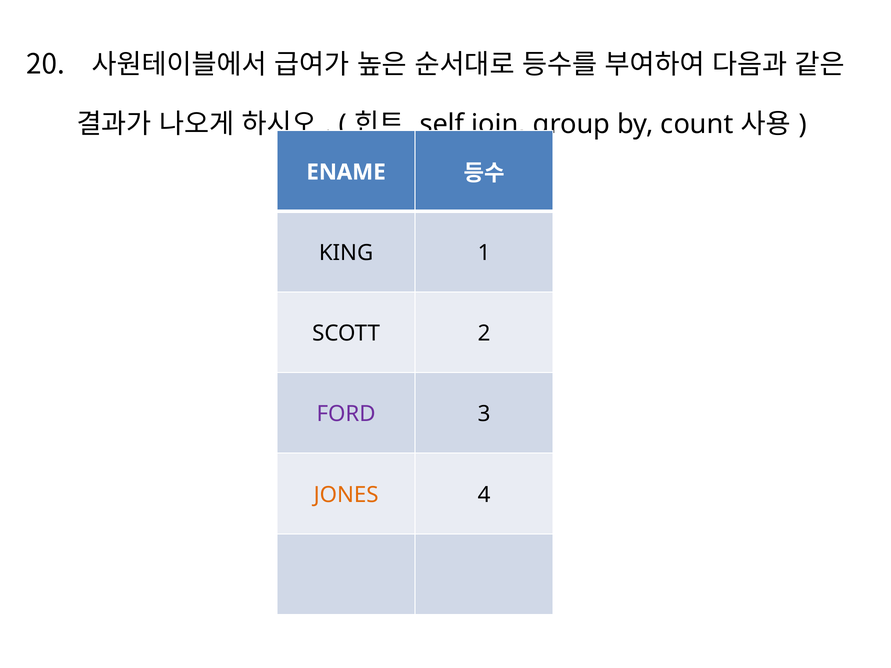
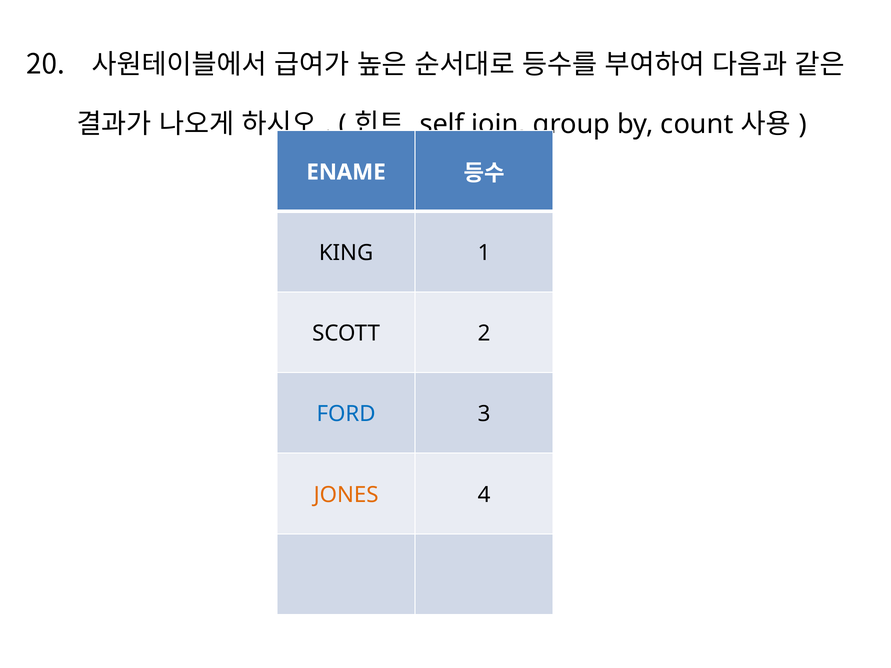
FORD colour: purple -> blue (346, 414)
